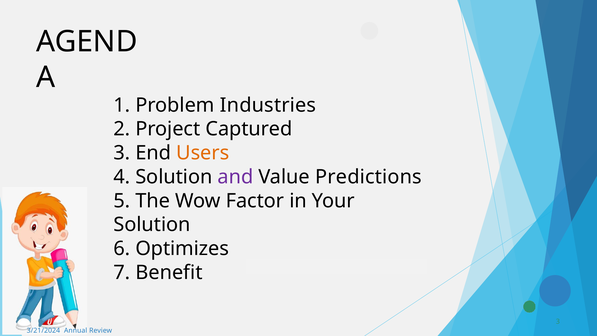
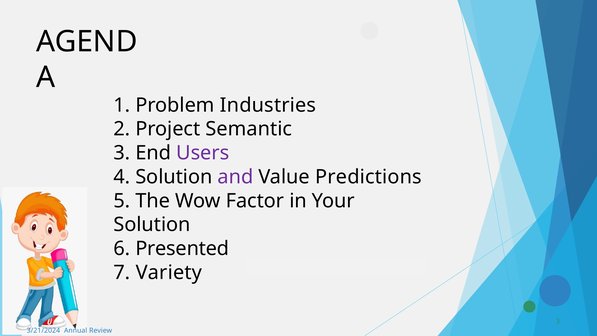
Captured: Captured -> Semantic (249, 129)
Users colour: orange -> purple (203, 153)
Optimizes: Optimizes -> Presented (182, 248)
Benefit: Benefit -> Variety (169, 272)
